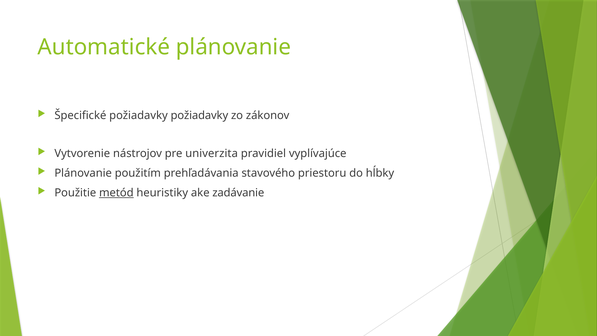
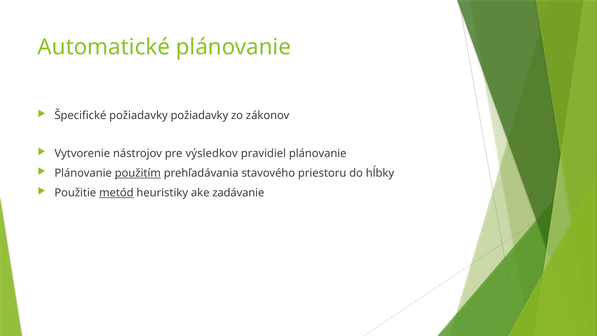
univerzita: univerzita -> výsledkov (212, 153)
pravidiel vyplívajúce: vyplívajúce -> plánovanie (318, 153)
použitím underline: none -> present (138, 173)
